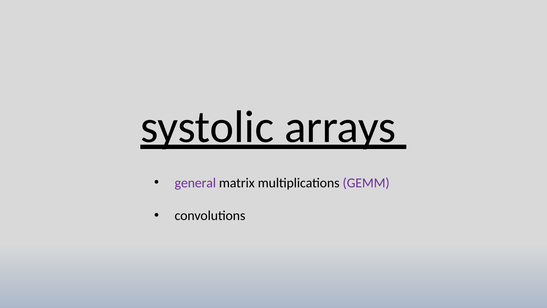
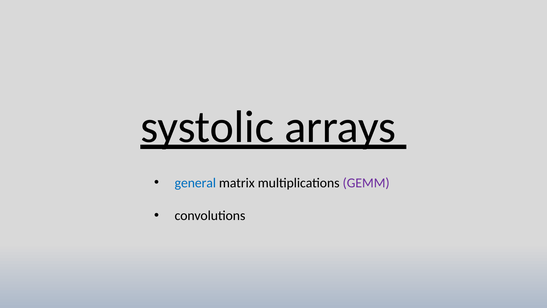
general colour: purple -> blue (195, 183)
